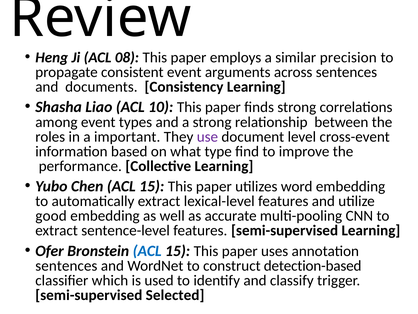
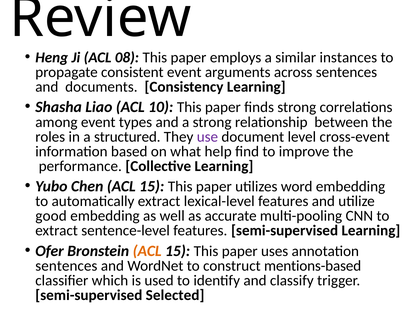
precision: precision -> instances (348, 57)
important: important -> structured (127, 136)
type: type -> help (218, 151)
ACL colour: blue -> orange (147, 250)
detection-based: detection-based -> mentions-based (313, 265)
